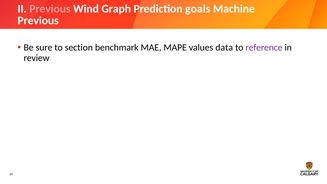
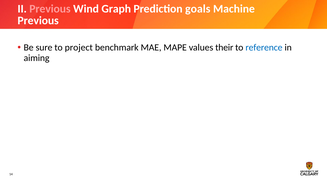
section: section -> project (79, 48)
data: data -> their (224, 48)
reference colour: purple -> blue (264, 48)
review: review -> aiming (37, 58)
